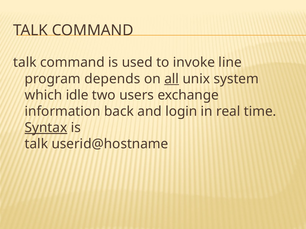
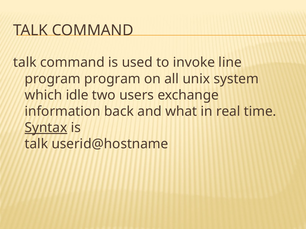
program depends: depends -> program (112, 79)
all underline: present -> none (172, 79)
login: login -> what (181, 112)
